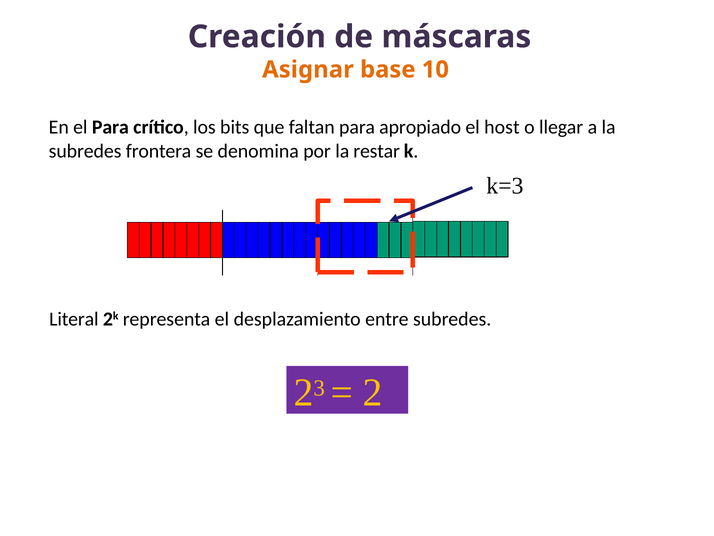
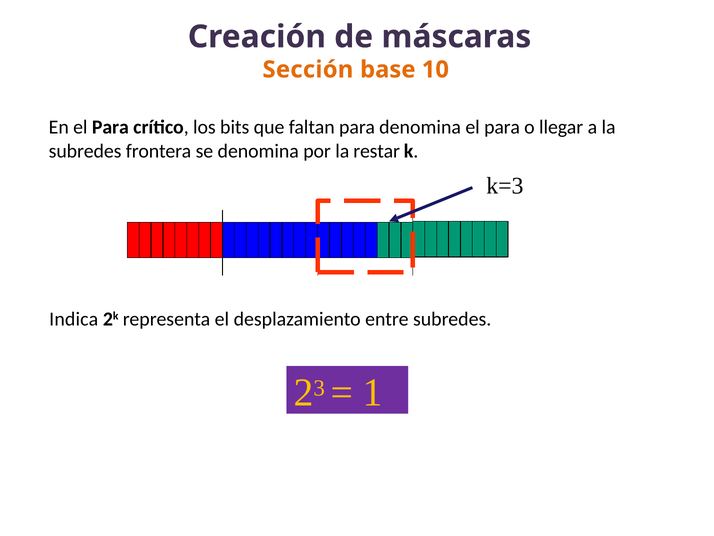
Asignar: Asignar -> Sección (308, 70)
para apropiado: apropiado -> denomina (420, 127)
host: host -> para (502, 127)
Literal: Literal -> Indica (74, 319)
2: 2 -> 1 (373, 392)
